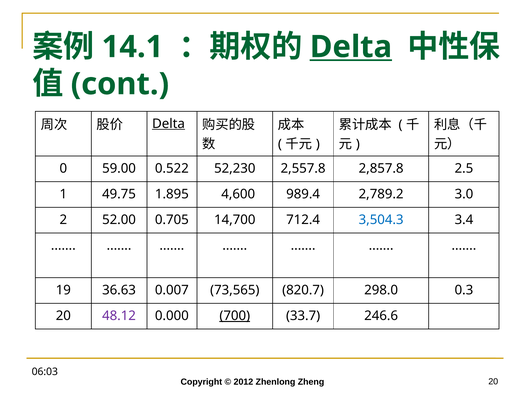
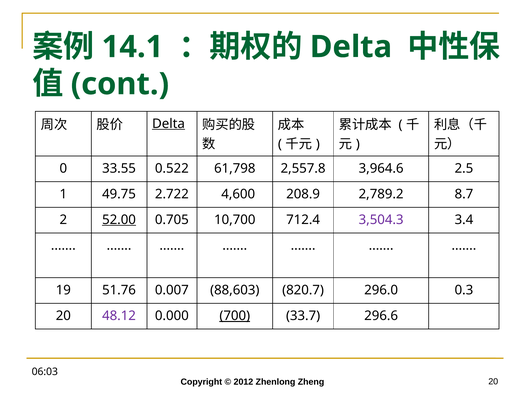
Delta underline: present -> none (351, 47)
59.00: 59.00 -> 33.55 (119, 168)
52,230: 52,230 -> 61,798 (235, 168)
2,857.8: 2,857.8 -> 3,964.6 (381, 168)
1.895: 1.895 -> 2.722 (172, 194)
989.4: 989.4 -> 208.9 (303, 194)
3.0: 3.0 -> 8.7 (464, 194)
52.00 underline: none -> present (119, 219)
14,700: 14,700 -> 10,700 (235, 219)
3,504.3 colour: blue -> purple (381, 219)
36.63: 36.63 -> 51.76 (119, 290)
73,565: 73,565 -> 88,603 (235, 290)
298.0: 298.0 -> 296.0 (381, 290)
246.6: 246.6 -> 296.6 (381, 315)
